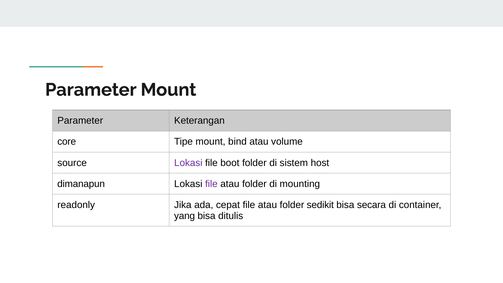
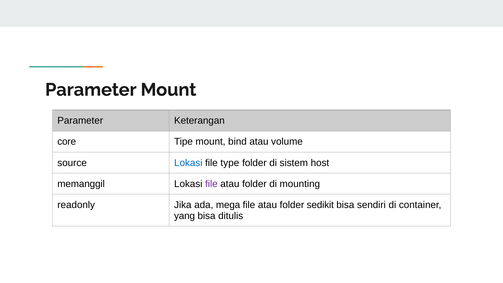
Lokasi colour: purple -> blue (188, 163)
boot: boot -> type (230, 163)
dimanapun: dimanapun -> memanggil (81, 184)
cepat: cepat -> mega (228, 205)
secara: secara -> sendiri (371, 205)
